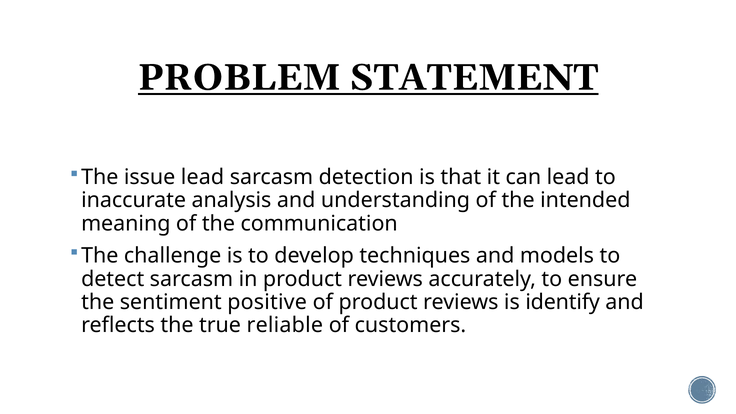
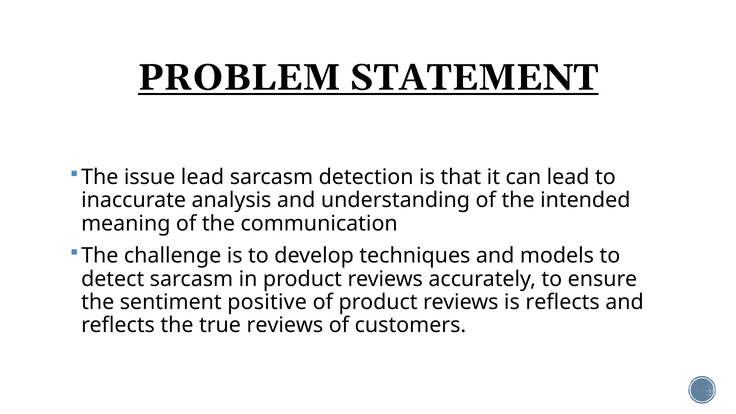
is identify: identify -> reflects (563, 302)
true reliable: reliable -> reviews (285, 325)
